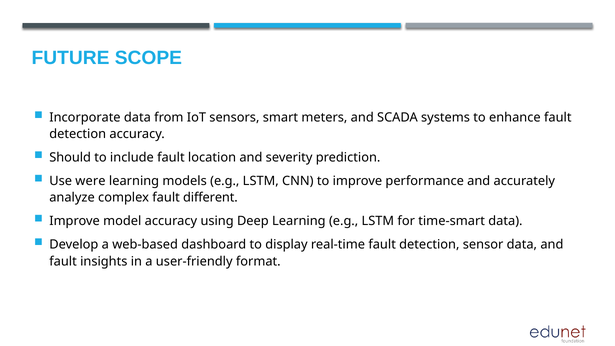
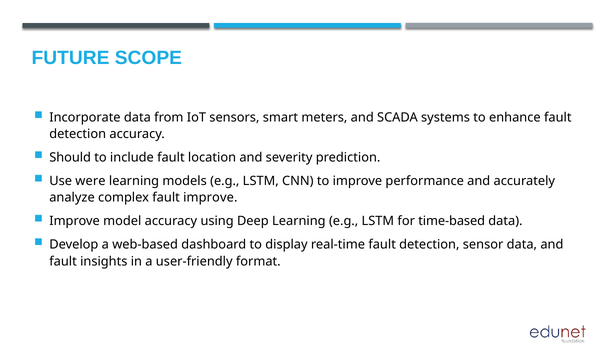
fault different: different -> improve (210, 198)
time-smart: time-smart -> time-based (452, 221)
